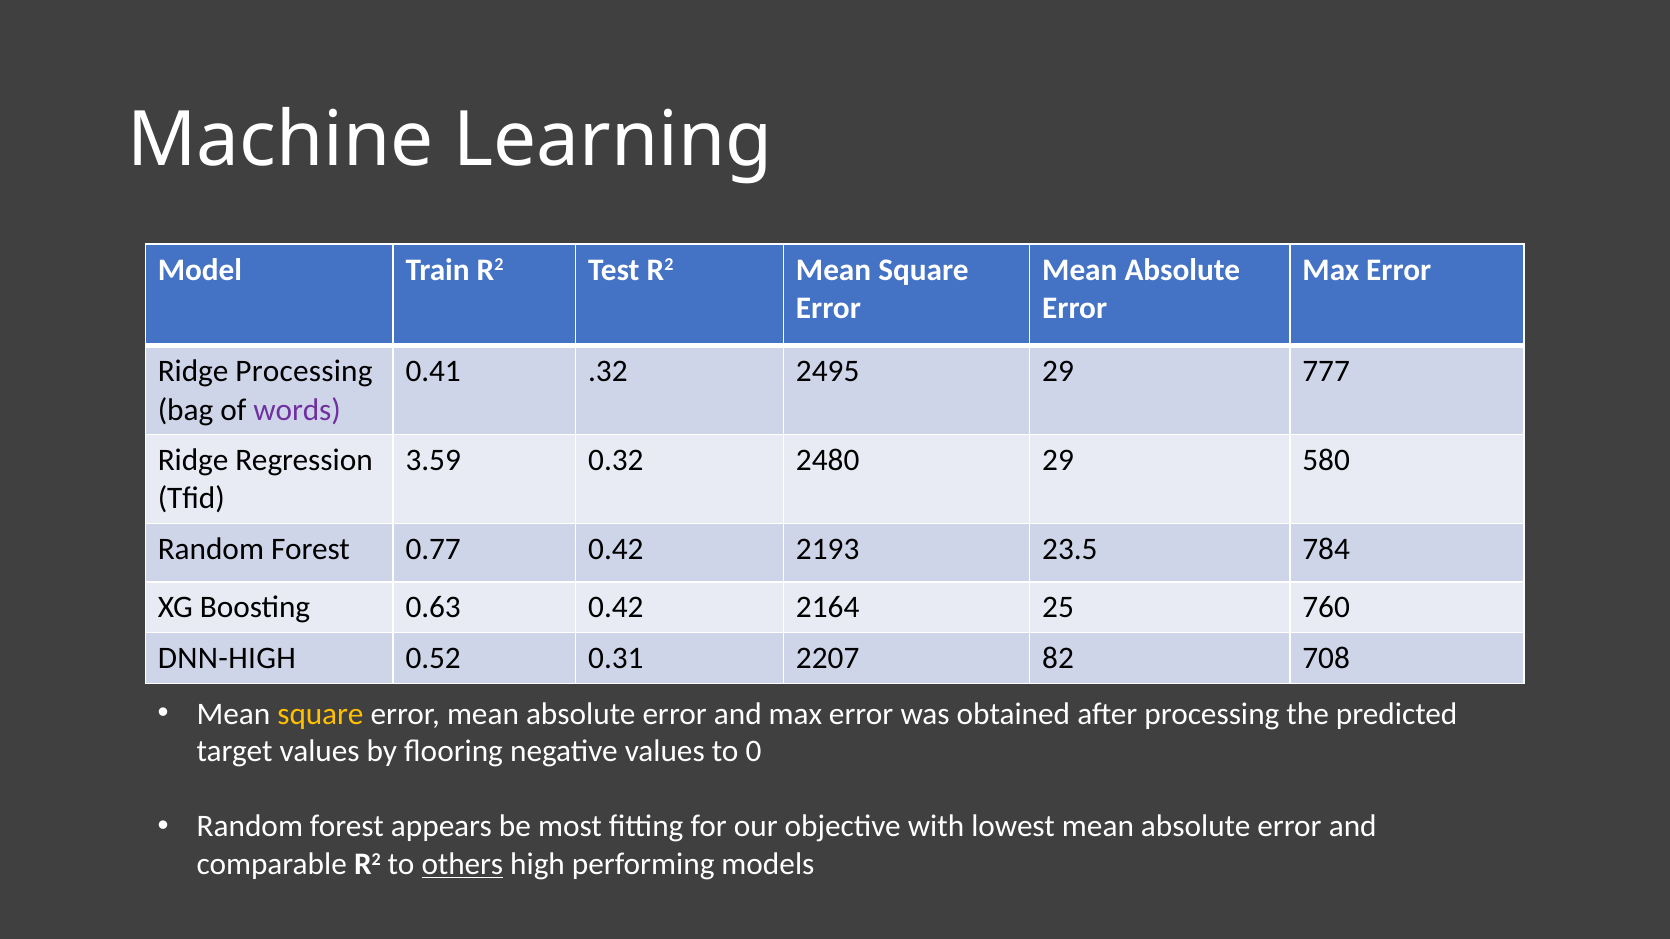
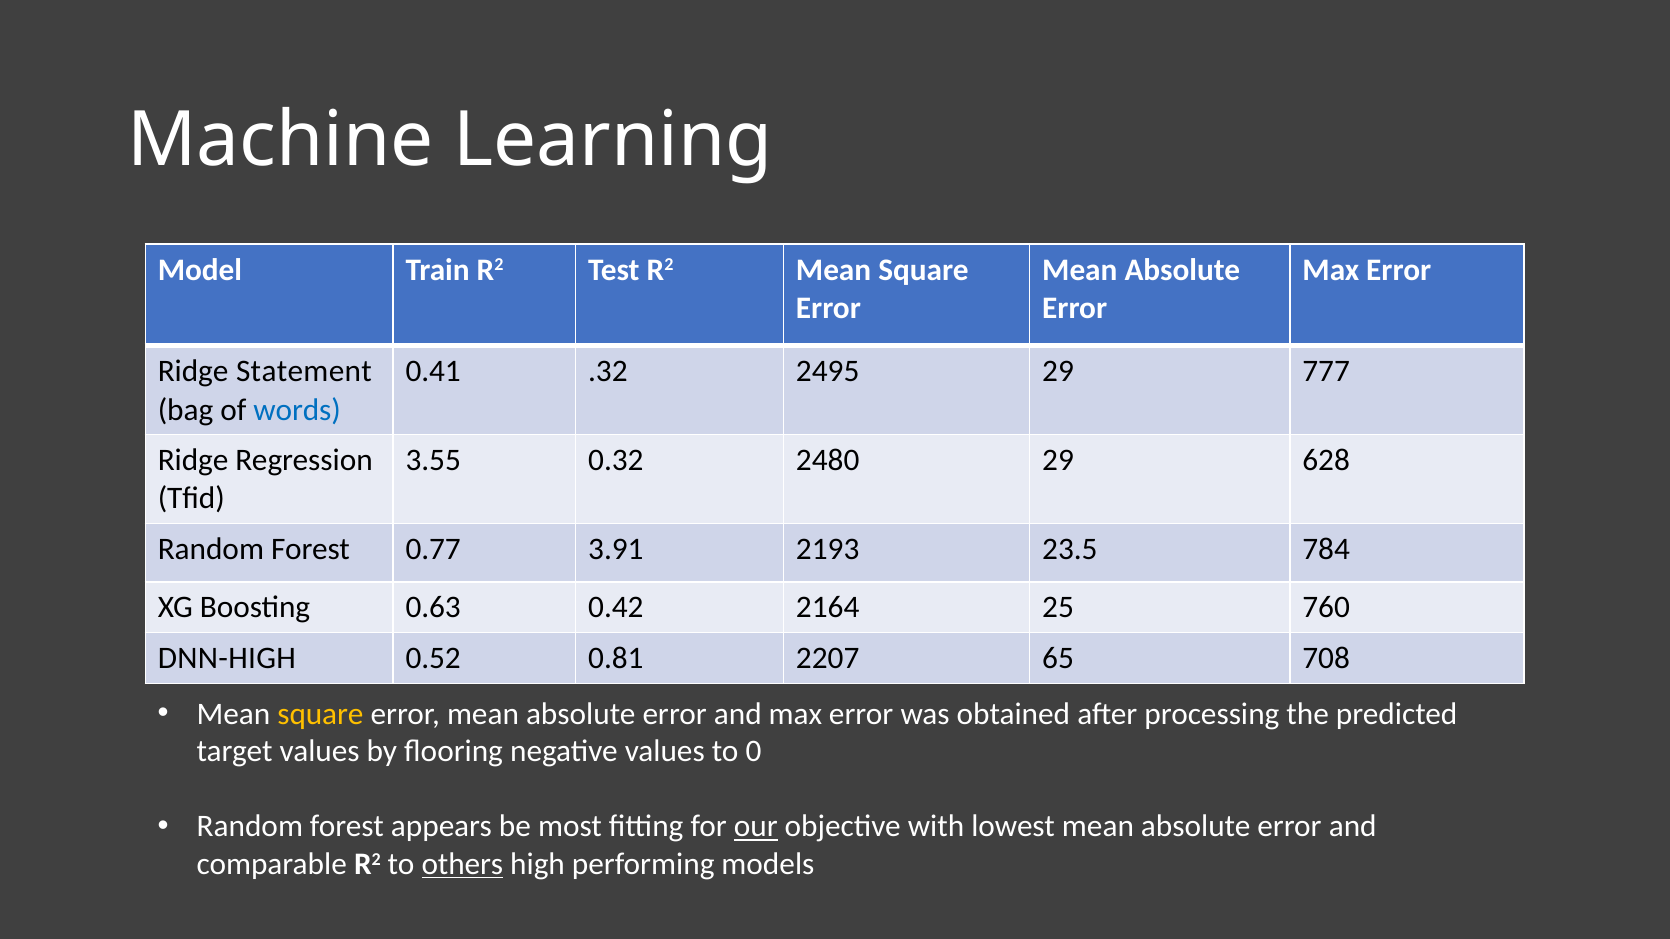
Ridge Processing: Processing -> Statement (304, 372)
words colour: purple -> blue (297, 410)
3.59: 3.59 -> 3.55 (433, 461)
580: 580 -> 628 (1326, 461)
0.77 0.42: 0.42 -> 3.91 (616, 550)
0.31: 0.31 -> 0.81 (616, 659)
82: 82 -> 65 (1058, 659)
our underline: none -> present (756, 827)
